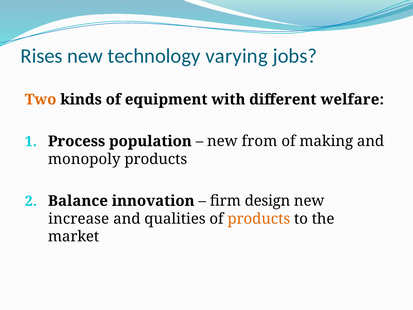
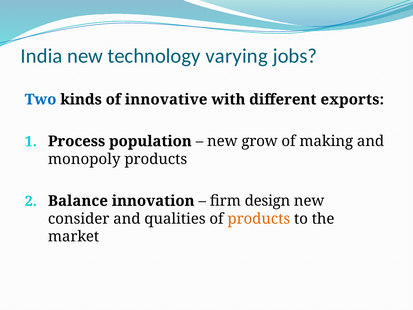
Rises: Rises -> India (42, 56)
Two colour: orange -> blue (41, 99)
equipment: equipment -> innovative (166, 99)
welfare: welfare -> exports (352, 99)
from: from -> grow (260, 141)
increase: increase -> consider (79, 219)
